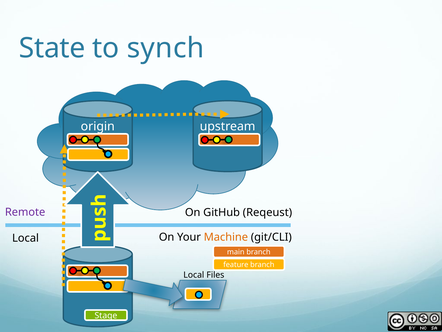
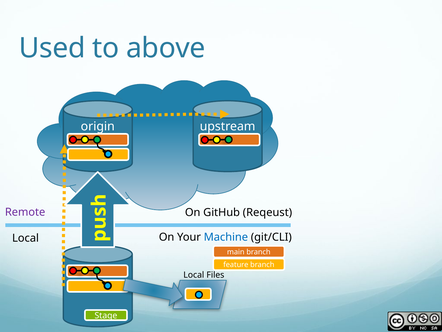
State: State -> Used (52, 48)
synch: synch -> above (166, 48)
Machine colour: orange -> blue (226, 237)
